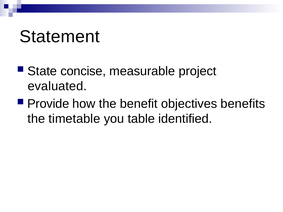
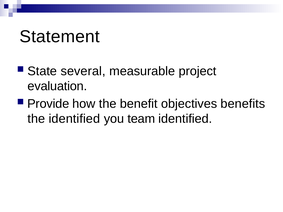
concise: concise -> several (83, 71)
evaluated: evaluated -> evaluation (57, 86)
the timetable: timetable -> identified (74, 119)
table: table -> team (141, 119)
